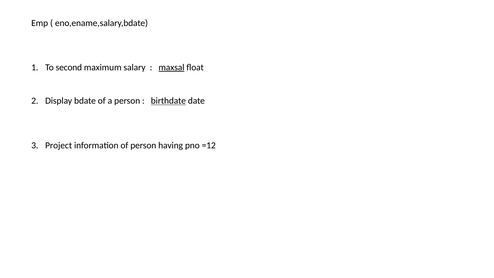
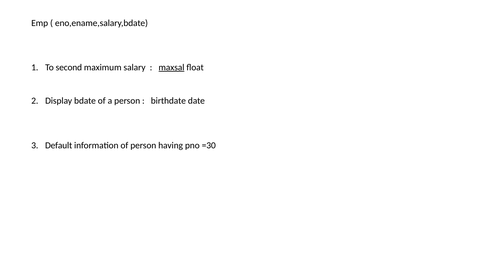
birthdate underline: present -> none (168, 101)
Project: Project -> Default (59, 145)
=12: =12 -> =30 (209, 145)
